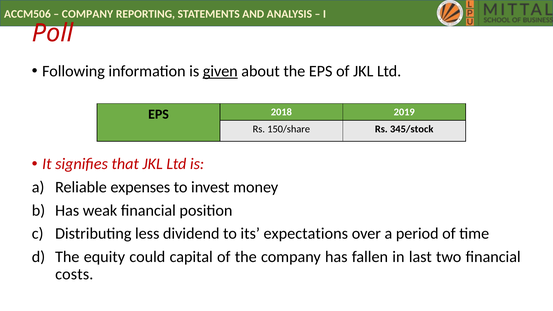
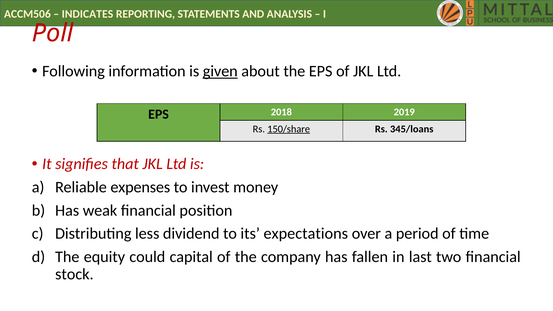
COMPANY: COMPANY -> INDICATES (87, 14)
150/share underline: none -> present (289, 129)
345/stock: 345/stock -> 345/loans (412, 129)
costs: costs -> stock (74, 274)
